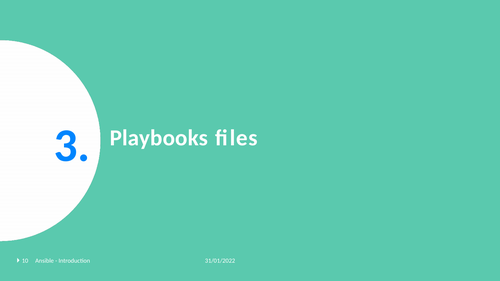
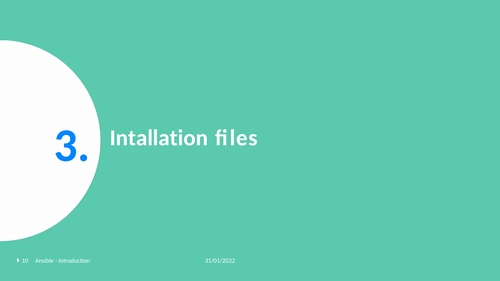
Playbooks: Playbooks -> Intallation (159, 138)
